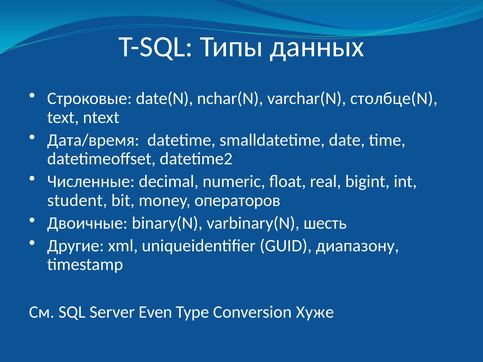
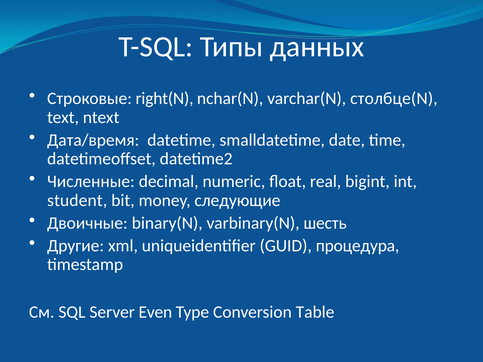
date(N: date(N -> right(N (165, 99)
операторов: операторов -> следующие (237, 200)
диапазону: диапазону -> процедура (358, 246)
Хуже: Хуже -> Table (315, 312)
